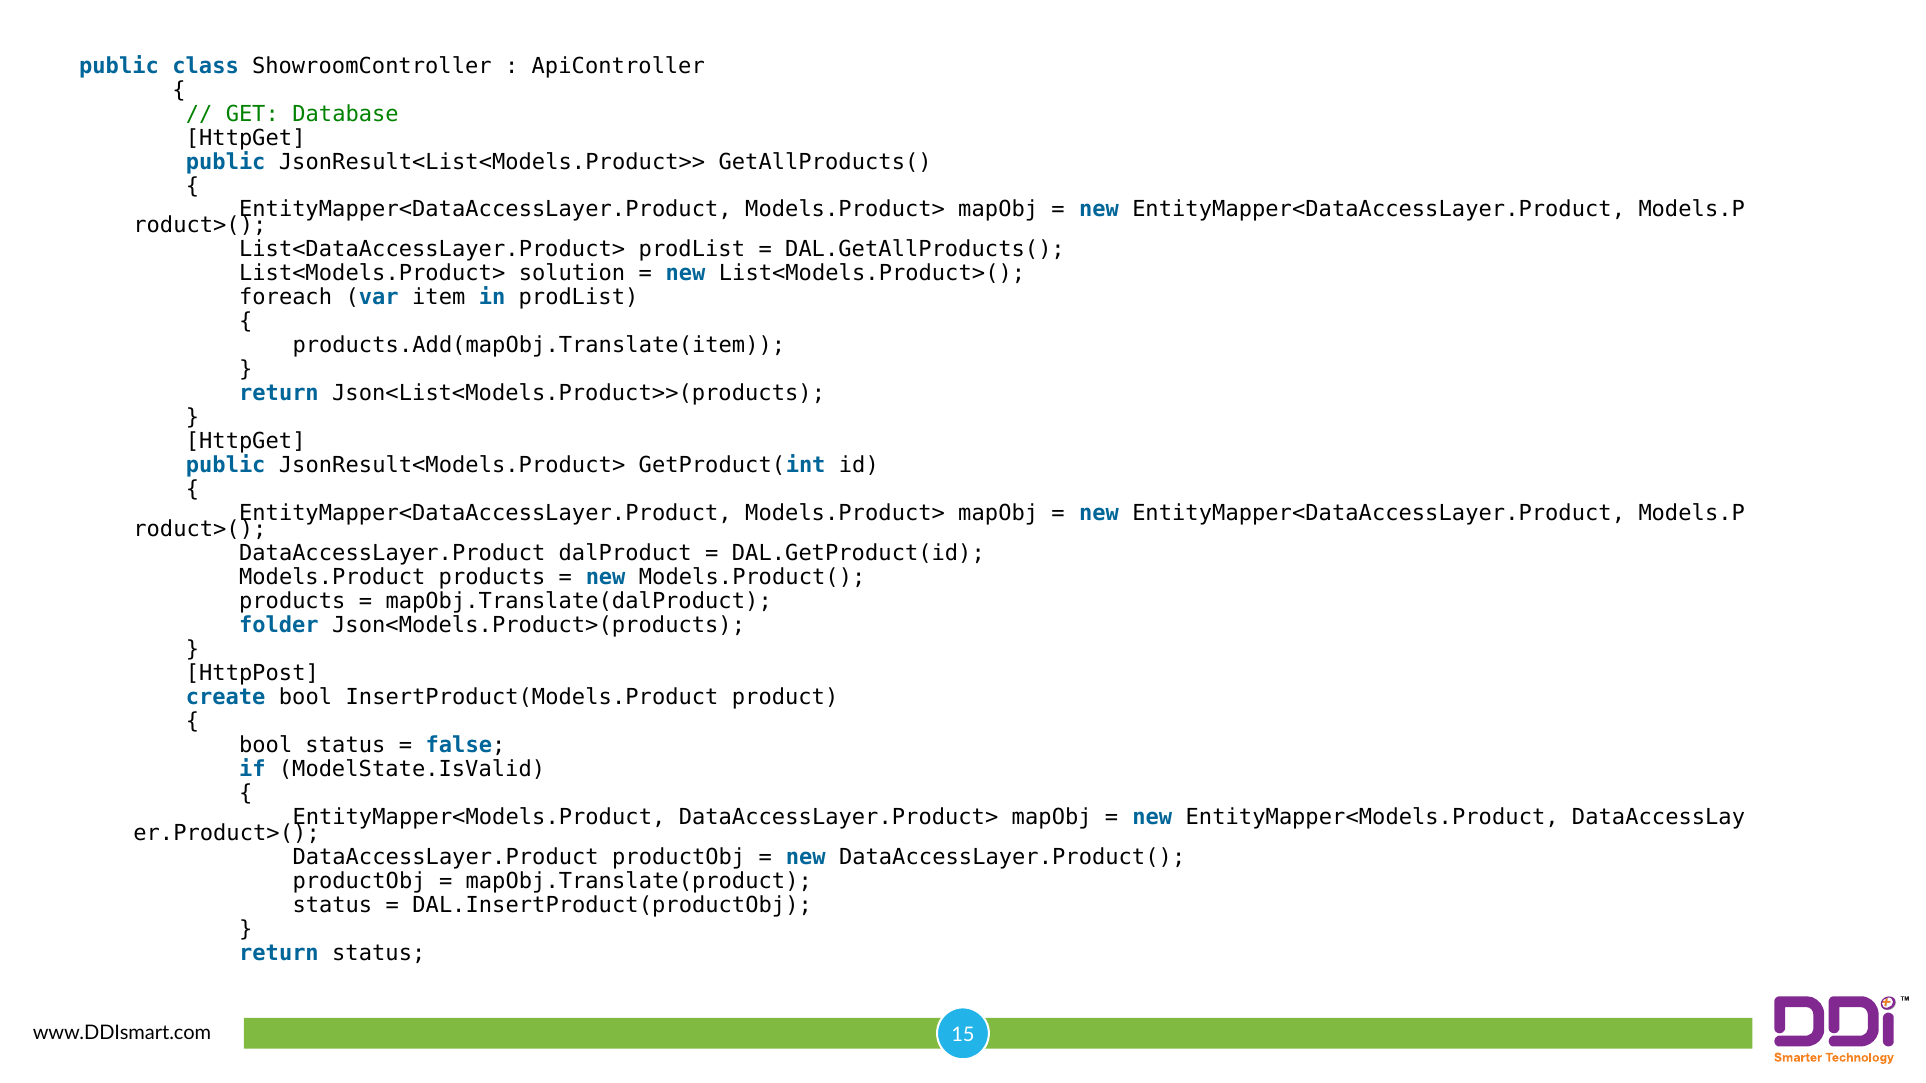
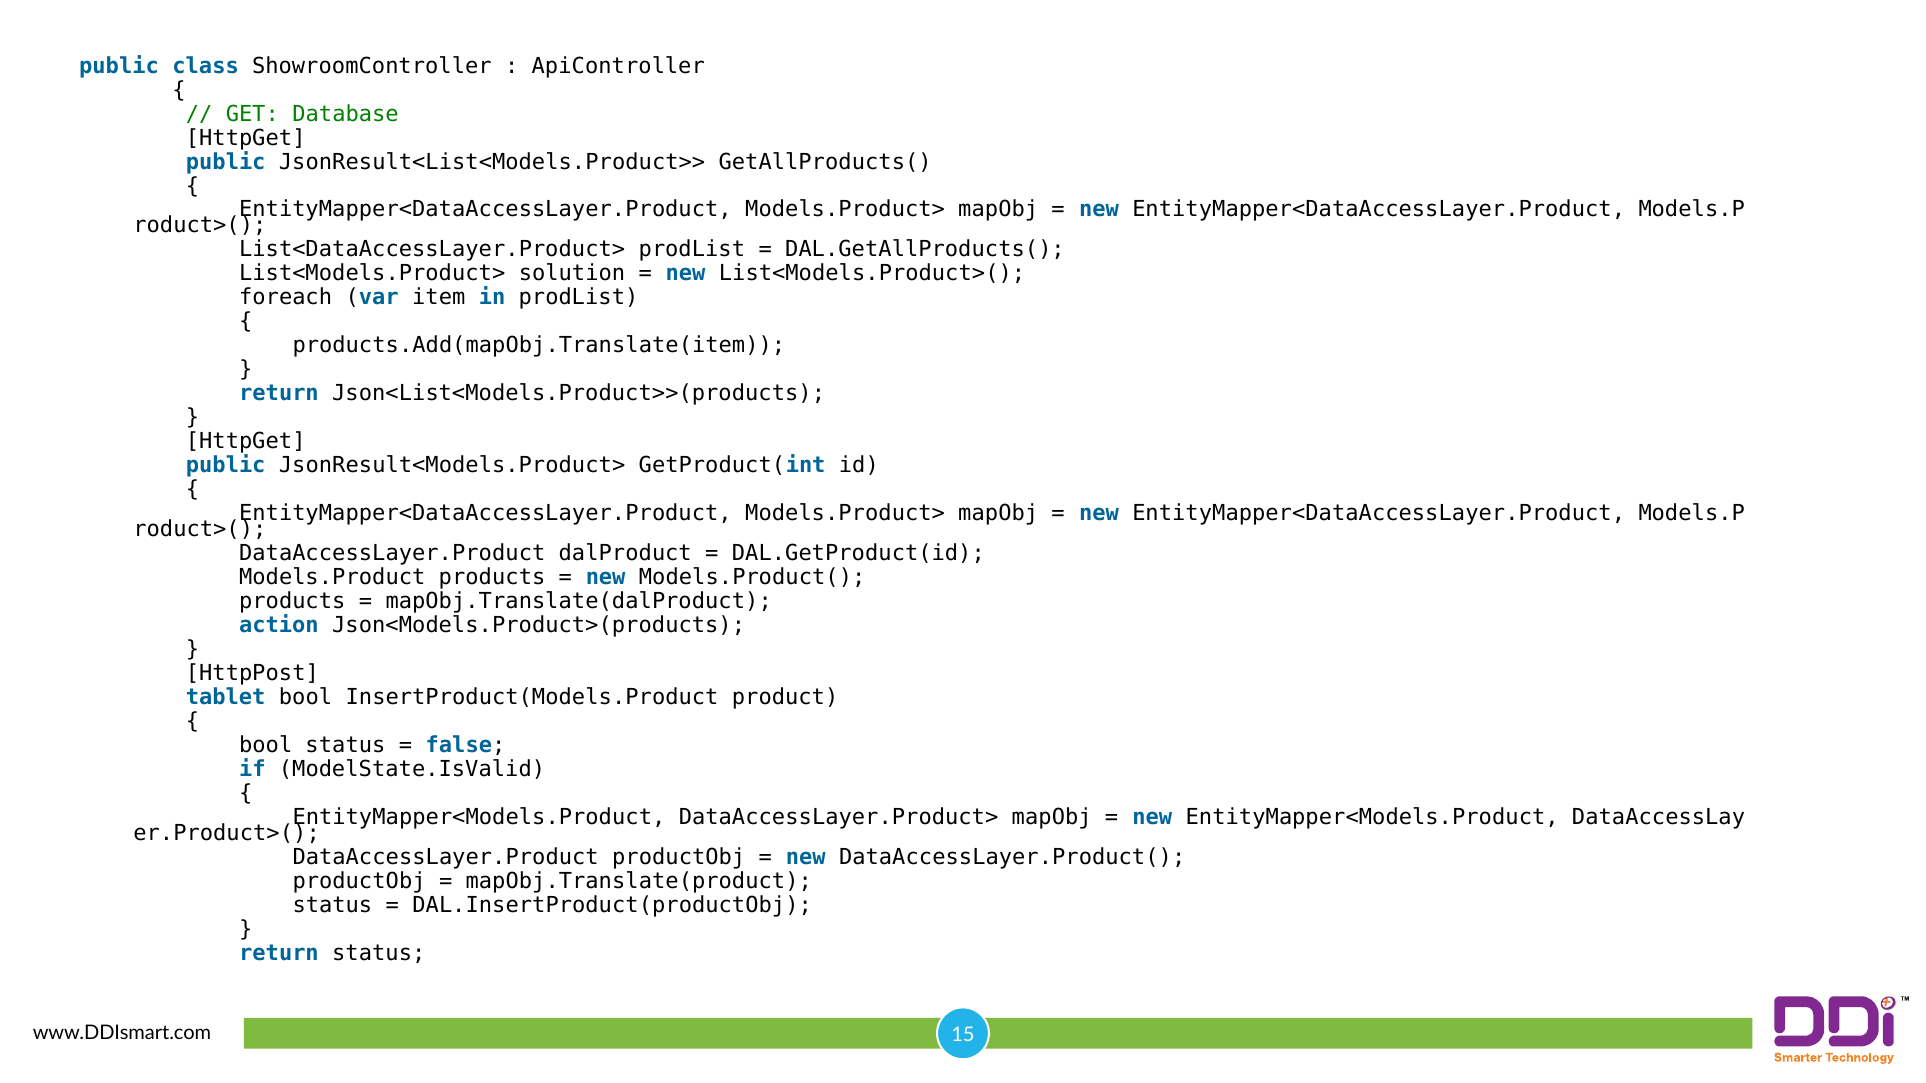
folder: folder -> action (279, 626)
create: create -> tablet (226, 698)
